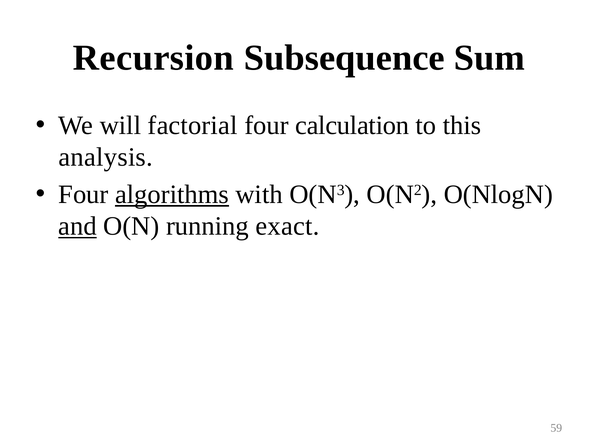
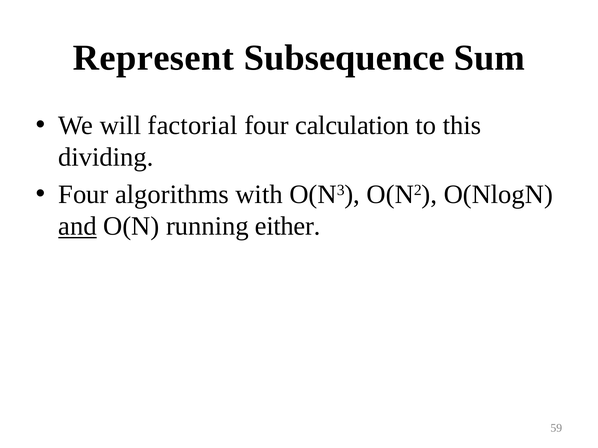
Recursion: Recursion -> Represent (153, 58)
analysis: analysis -> dividing (106, 157)
algorithms underline: present -> none (172, 195)
exact: exact -> either (288, 226)
